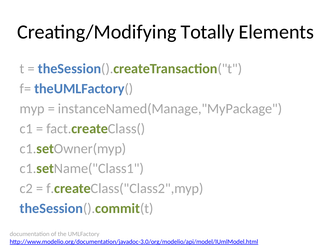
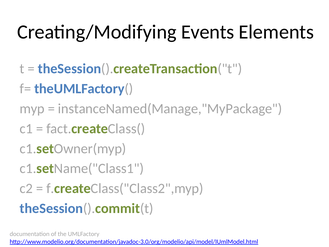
Totally: Totally -> Events (208, 32)
